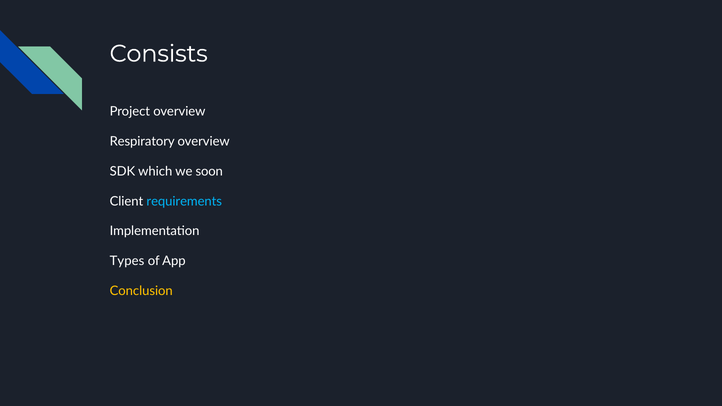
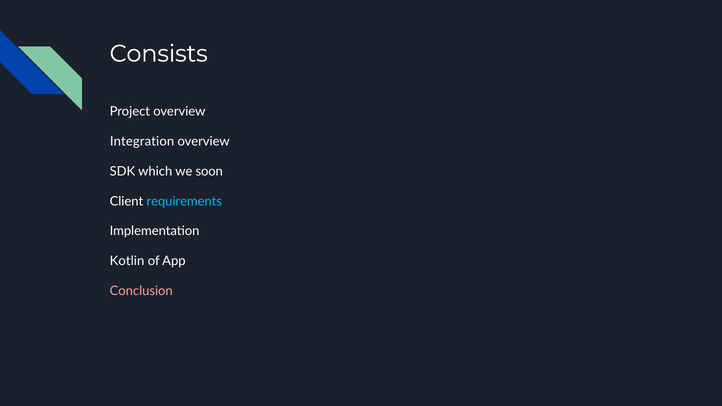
Respiratory: Respiratory -> Integration (142, 141)
Types: Types -> Kotlin (127, 261)
Conclusion colour: yellow -> pink (141, 291)
